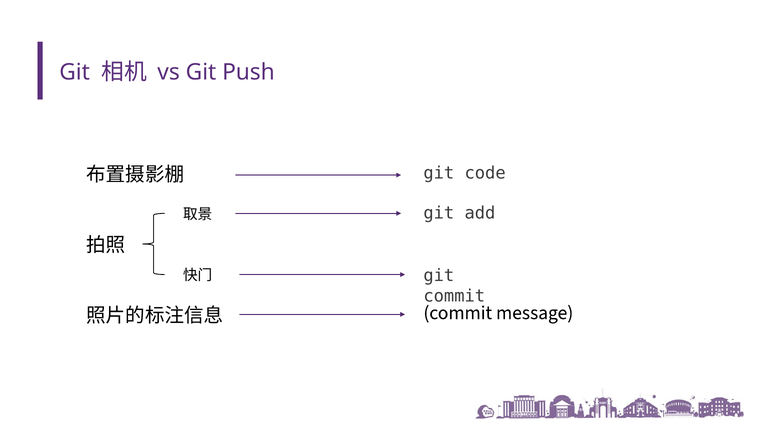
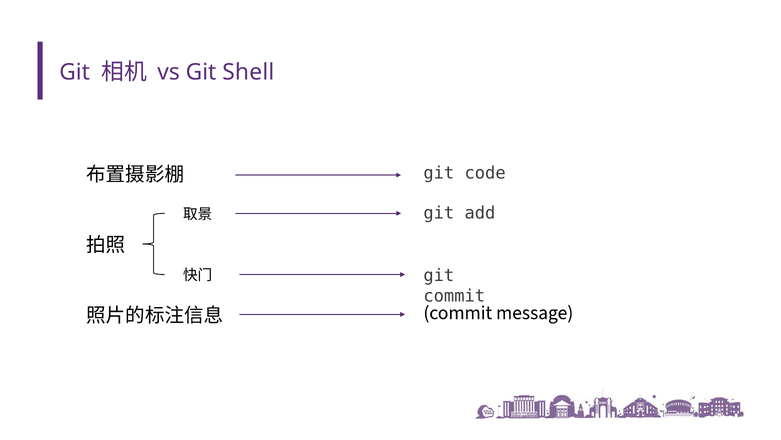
Push: Push -> Shell (248, 72)
